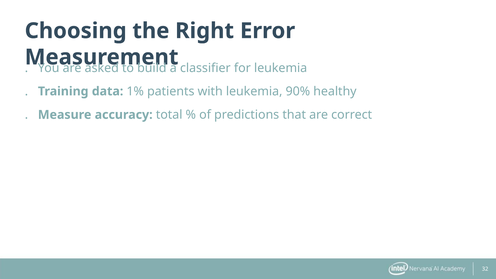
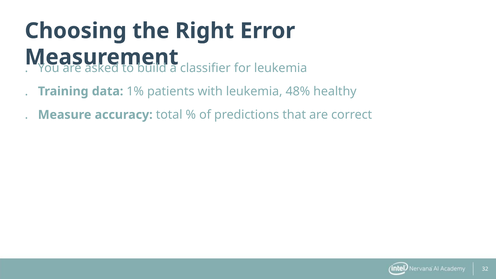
90%: 90% -> 48% (298, 91)
